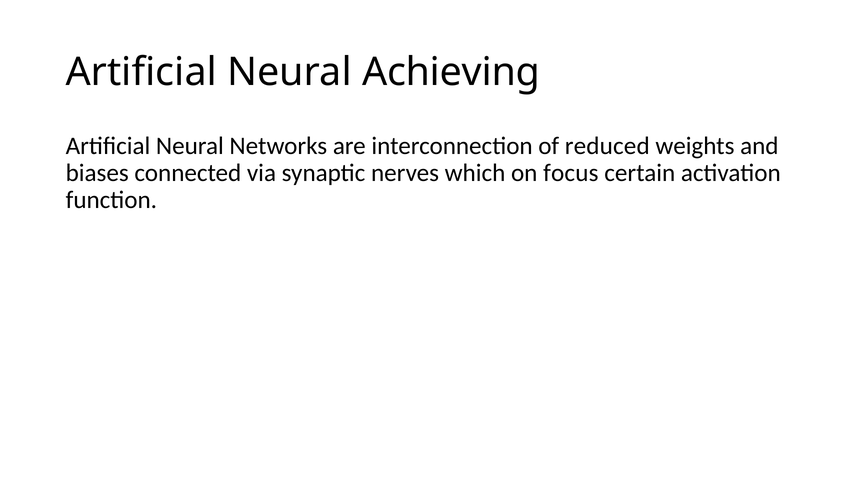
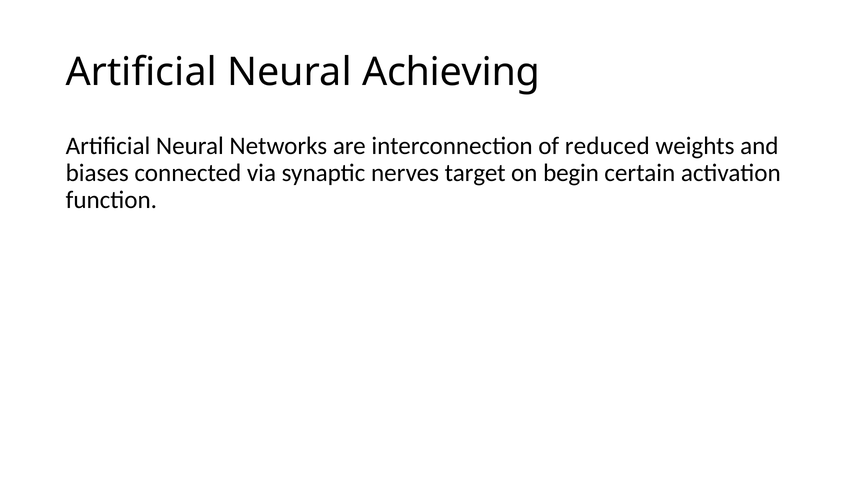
which: which -> target (475, 173)
focus: focus -> begin (571, 173)
